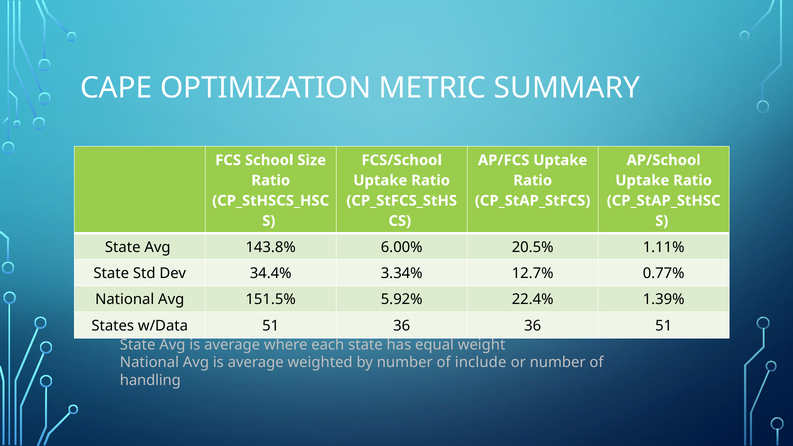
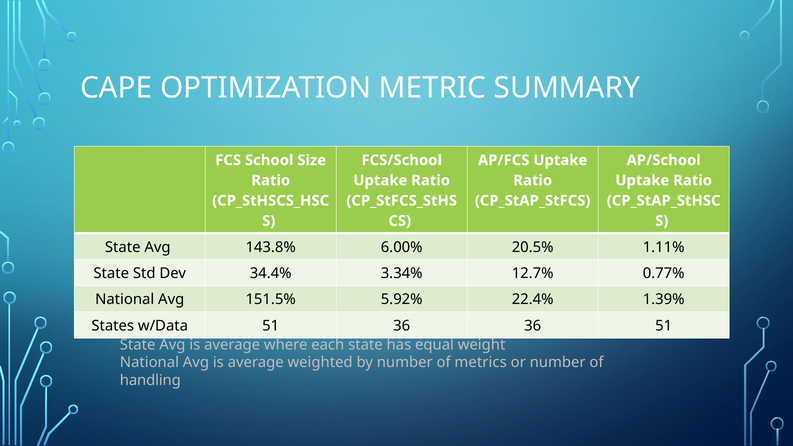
include: include -> metrics (481, 363)
